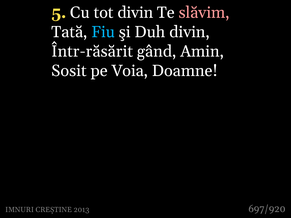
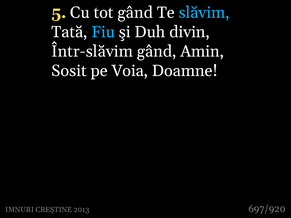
tot divin: divin -> gând (135, 13)
slăvim colour: pink -> light blue (204, 13)
Într-răsărit: Într-răsărit -> Într-slăvim (92, 51)
